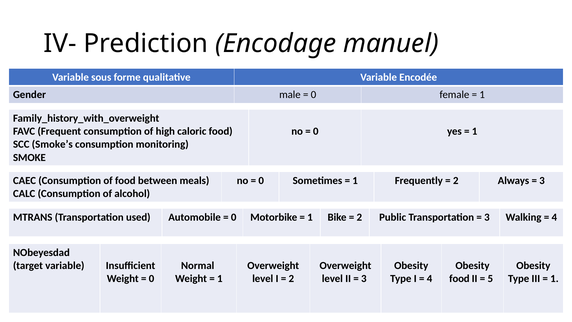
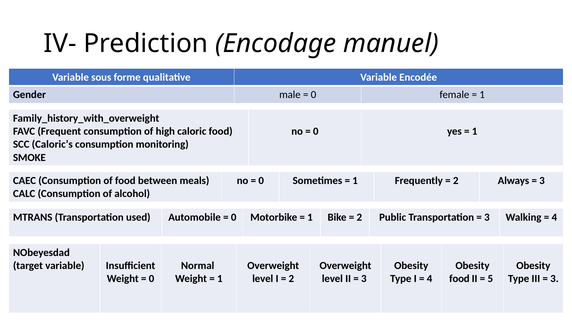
Smoke’s: Smoke’s -> Caloric’s (52, 144)
1: 1 -> 3 (554, 279)
